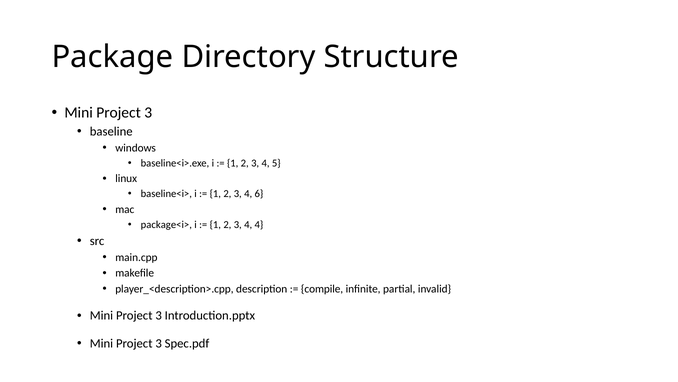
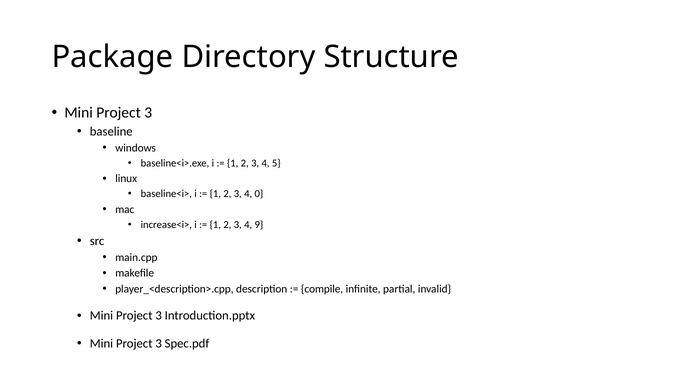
6: 6 -> 0 (259, 194)
package<i>: package<i> -> increase<i> (166, 224)
4 4: 4 -> 9 (259, 224)
